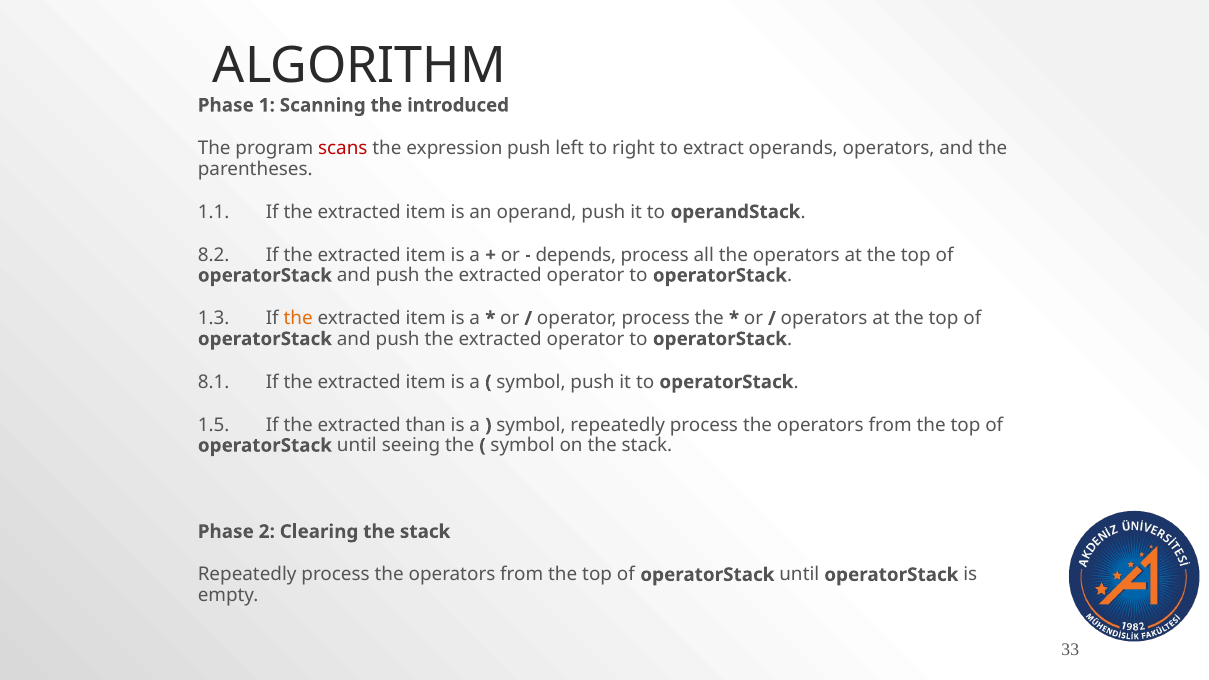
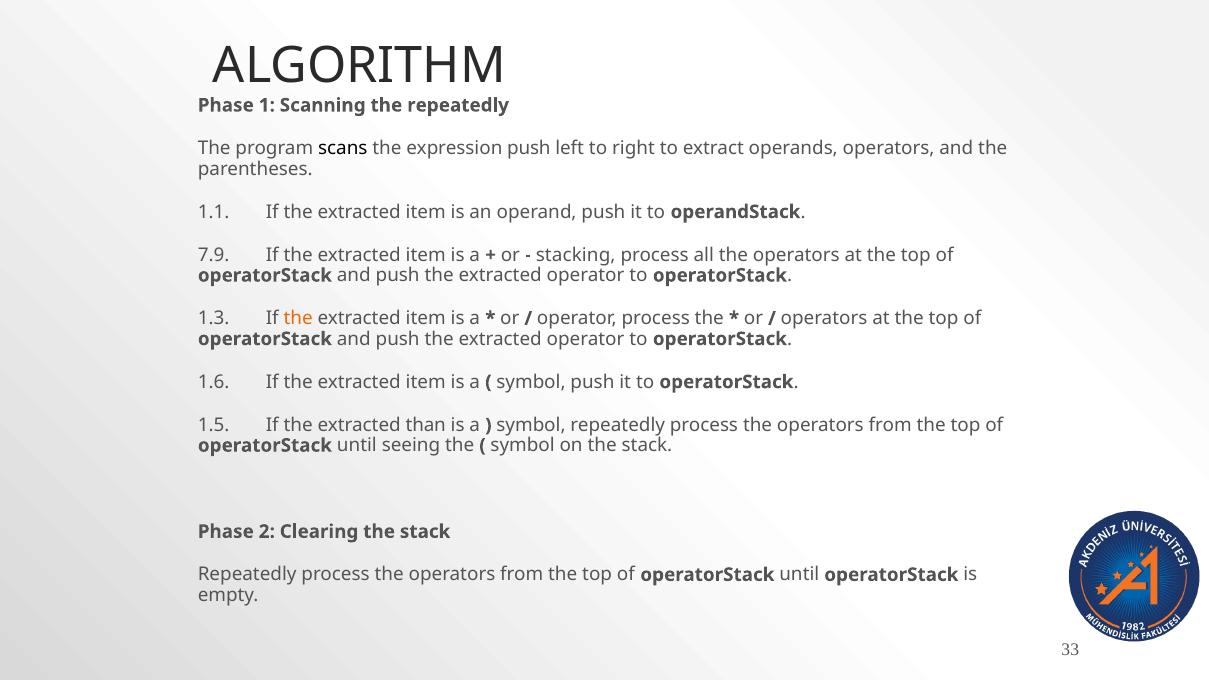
the introduced: introduced -> repeatedly (458, 105)
scans colour: red -> black (343, 148)
8.2: 8.2 -> 7.9 (214, 255)
depends: depends -> stacking (576, 255)
8.1: 8.1 -> 1.6 (214, 382)
